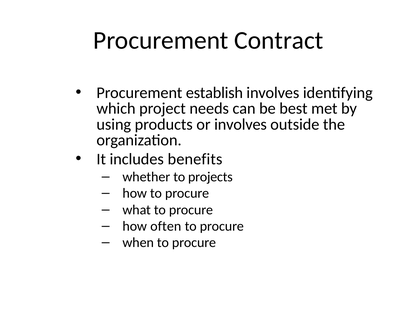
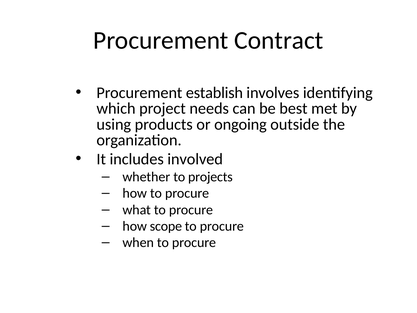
or involves: involves -> ongoing (241, 124)
benefits: benefits -> involved (195, 159)
often: often -> scope (166, 226)
